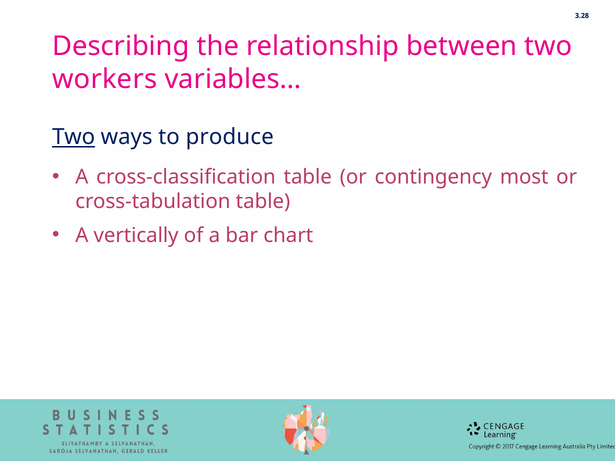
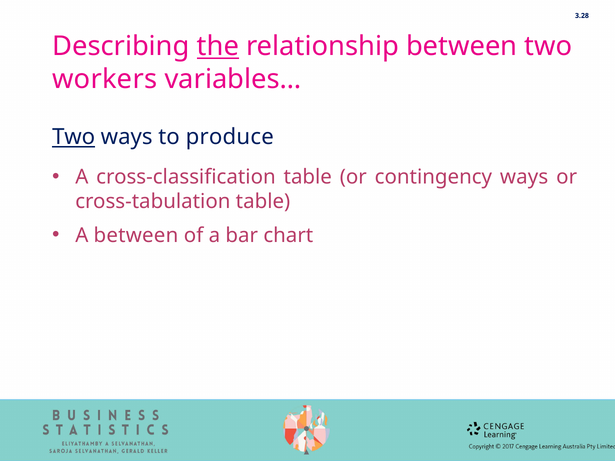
the underline: none -> present (218, 46)
contingency most: most -> ways (524, 177)
A vertically: vertically -> between (136, 235)
